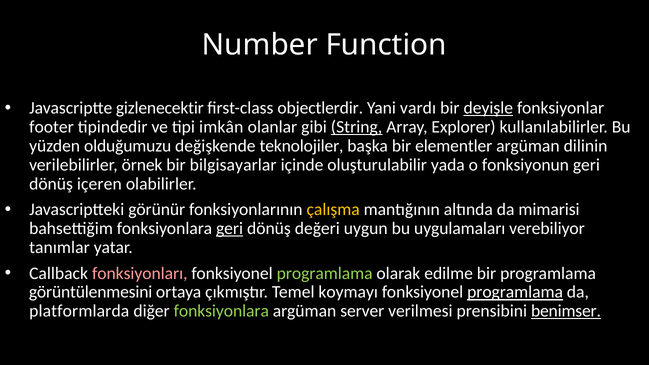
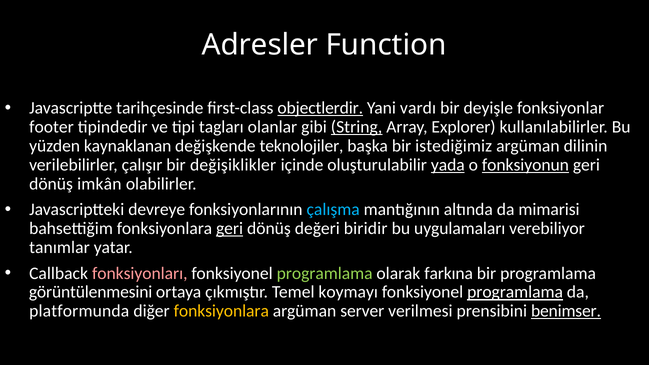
Number: Number -> Adresler (260, 45)
gizlenecektir: gizlenecektir -> tarihçesinde (160, 108)
objectlerdir underline: none -> present (320, 108)
deyişle underline: present -> none (488, 108)
imkân: imkân -> tagları (221, 127)
olduğumuzu: olduğumuzu -> kaynaklanan (128, 146)
elementler: elementler -> istediğimiz (454, 146)
örnek: örnek -> çalışır (142, 165)
bilgisayarlar: bilgisayarlar -> değişiklikler (233, 165)
yada underline: none -> present (448, 165)
fonksiyonun underline: none -> present (525, 165)
içeren: içeren -> imkân (99, 184)
görünür: görünür -> devreye (157, 210)
çalışma colour: yellow -> light blue (333, 210)
uygun: uygun -> biridir (366, 229)
edilme: edilme -> farkına (449, 273)
platformlarda: platformlarda -> platformunda (79, 311)
fonksiyonlara colour: light green -> yellow (221, 311)
